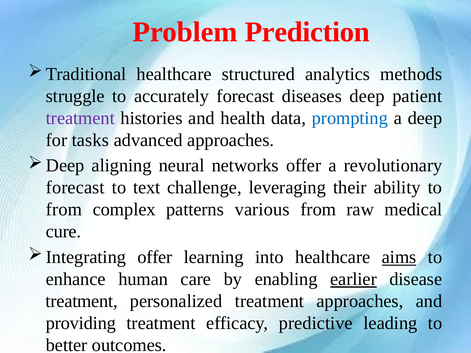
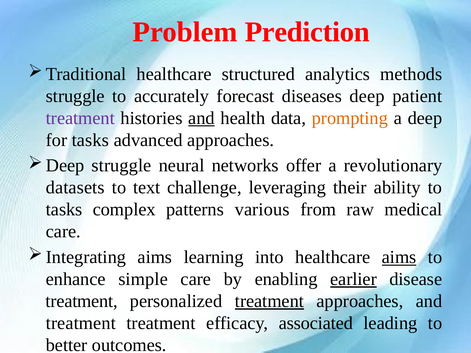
and underline: none -> present (202, 118)
prompting colour: blue -> orange (350, 118)
aligning: aligning -> struggle (122, 166)
forecast: forecast -> datasets (75, 188)
from: from -> tasks (64, 210)
cure: cure -> care (63, 232)
offer: offer -> aims (155, 257)
human: human -> simple (143, 279)
treatment underline: none -> present (269, 301)
providing: providing -> treatment (81, 323)
predictive: predictive -> associated (316, 323)
